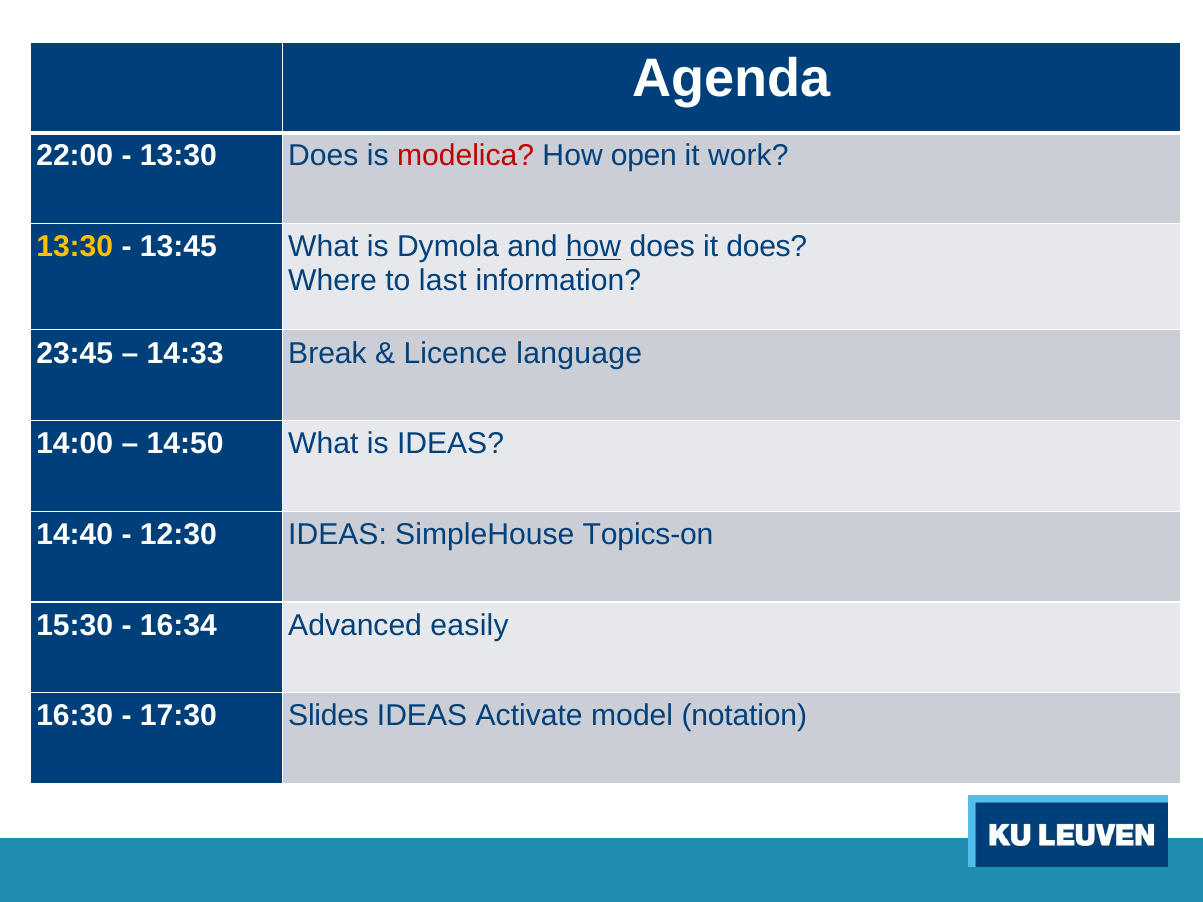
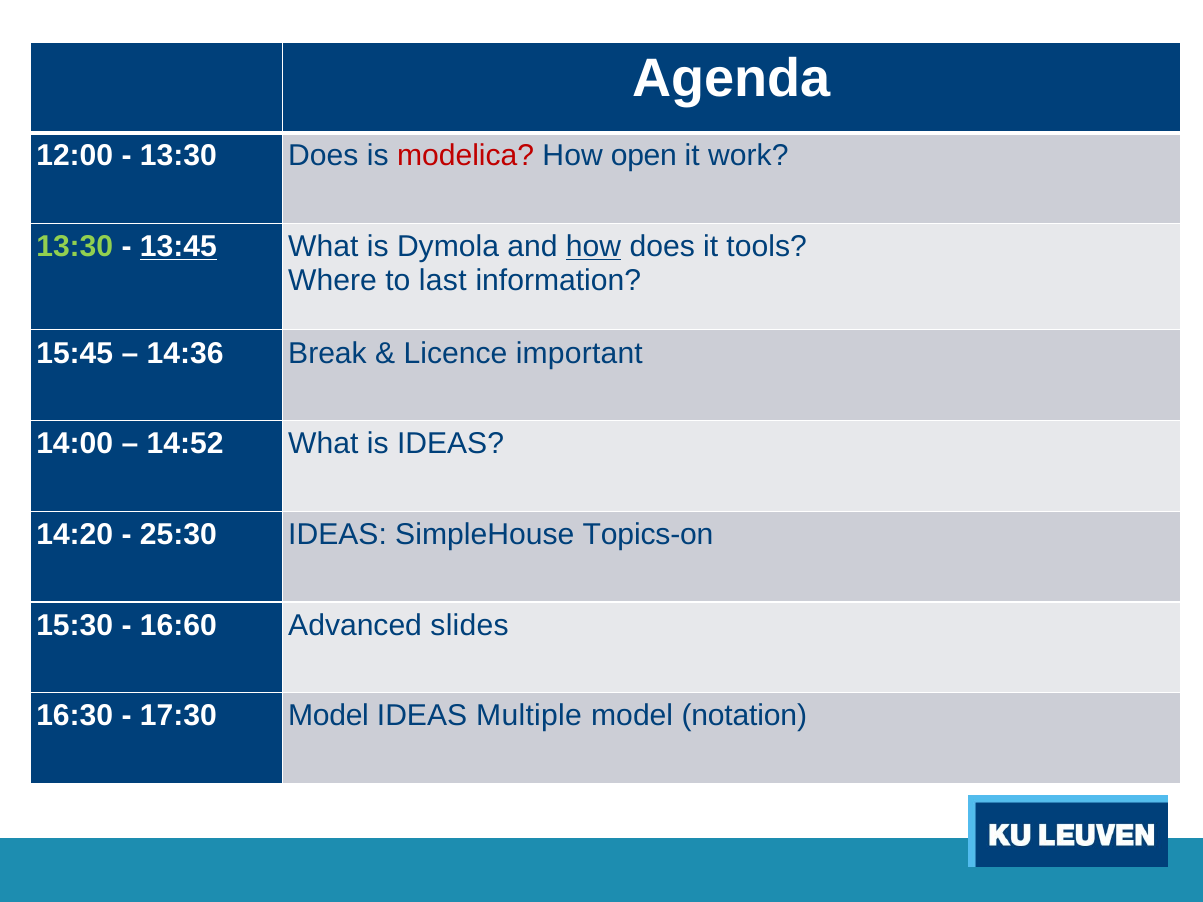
22:00: 22:00 -> 12:00 (75, 156)
13:30 colour: yellow -> light green (75, 247)
13:45 underline: none -> present (178, 247)
it does: does -> tools (767, 247)
23:45: 23:45 -> 15:45 (75, 353)
14:33: 14:33 -> 14:36 (185, 353)
language: language -> important (579, 353)
14:50: 14:50 -> 14:52 (185, 444)
14:40: 14:40 -> 14:20 (75, 535)
12:30: 12:30 -> 25:30 (178, 535)
16:34: 16:34 -> 16:60 (178, 625)
easily: easily -> slides (470, 625)
17:30 Slides: Slides -> Model (329, 716)
Activate: Activate -> Multiple (529, 716)
